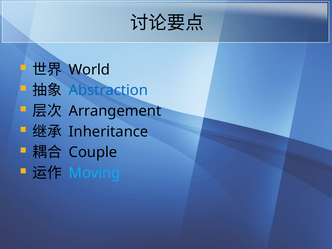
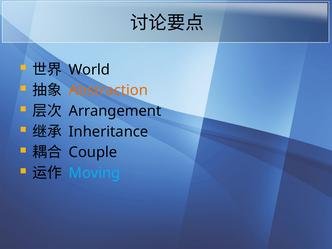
Abstraction colour: blue -> orange (108, 90)
